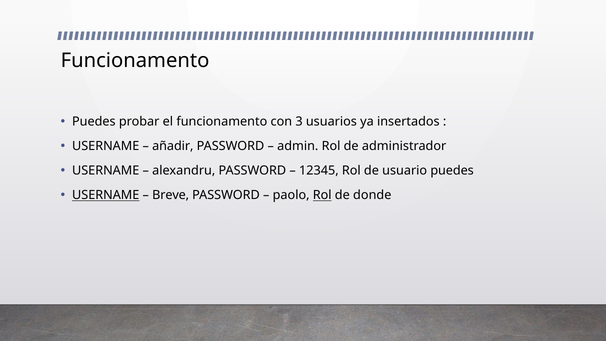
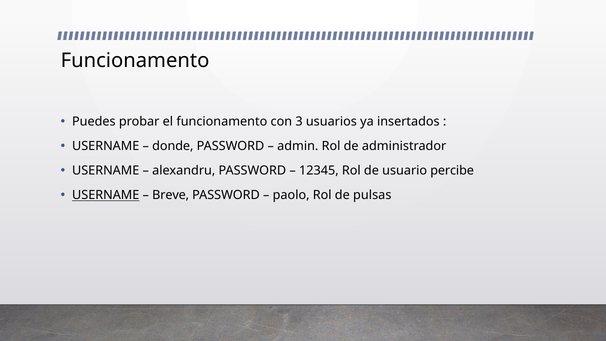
añadir: añadir -> donde (173, 146)
usuario puedes: puedes -> percibe (452, 171)
Rol underline: present -> none (322, 195)
donde: donde -> pulsas (372, 195)
